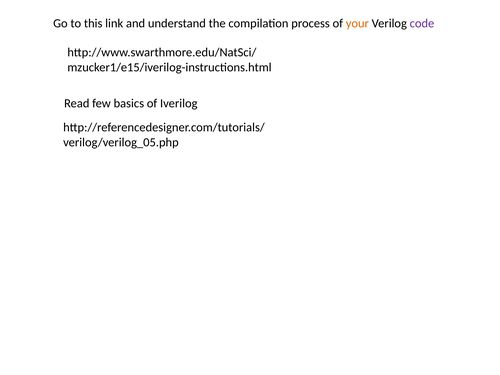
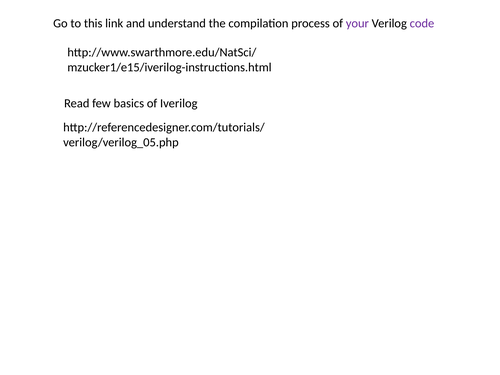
your colour: orange -> purple (357, 23)
